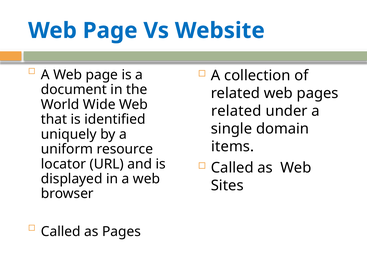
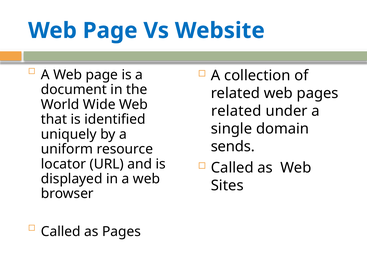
items: items -> sends (233, 147)
